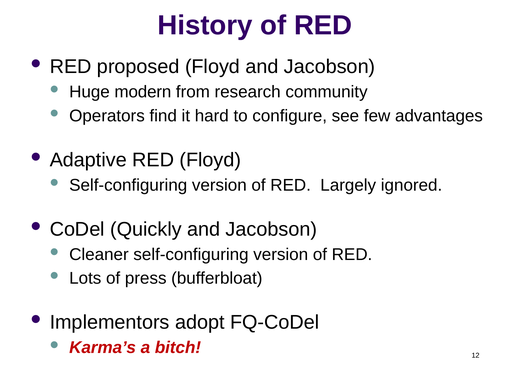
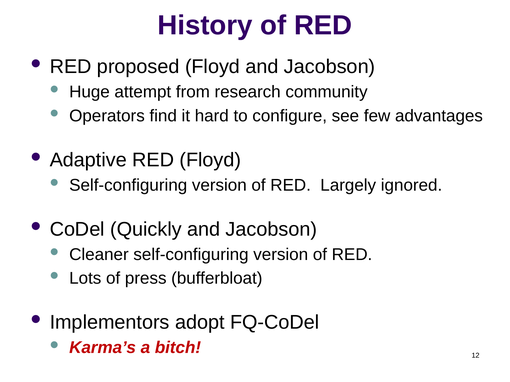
modern: modern -> attempt (143, 92)
